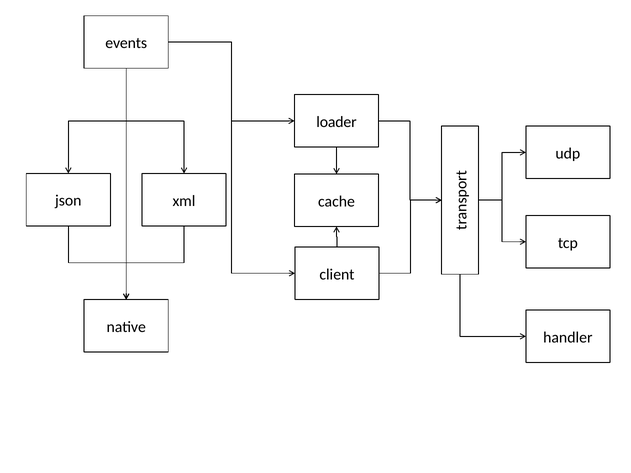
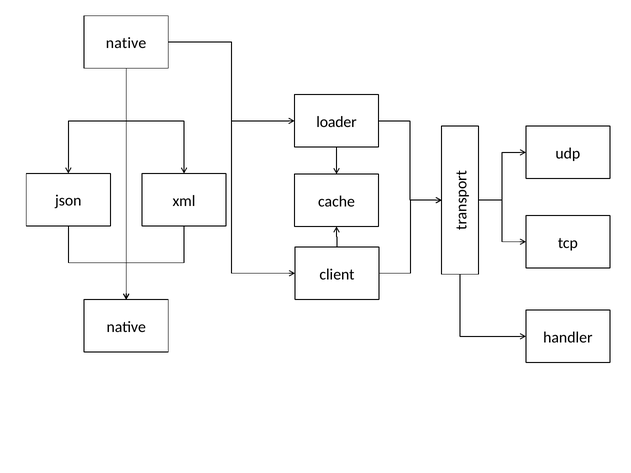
events: events -> native (126, 43)
